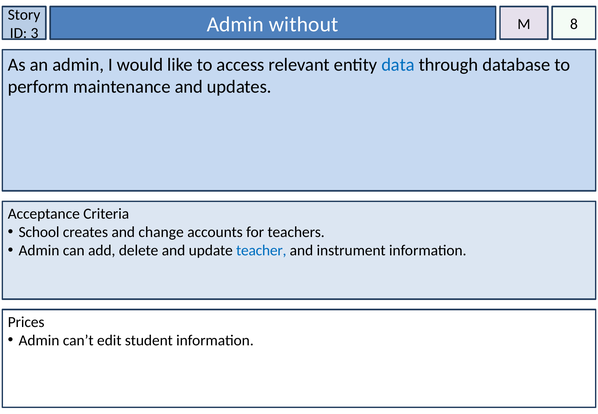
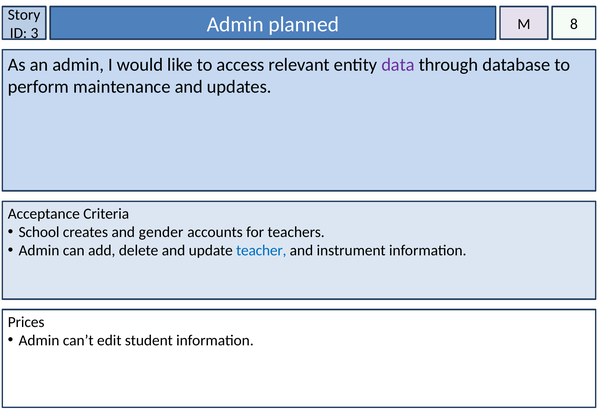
without: without -> planned (304, 24)
data colour: blue -> purple (398, 65)
change: change -> gender (161, 232)
